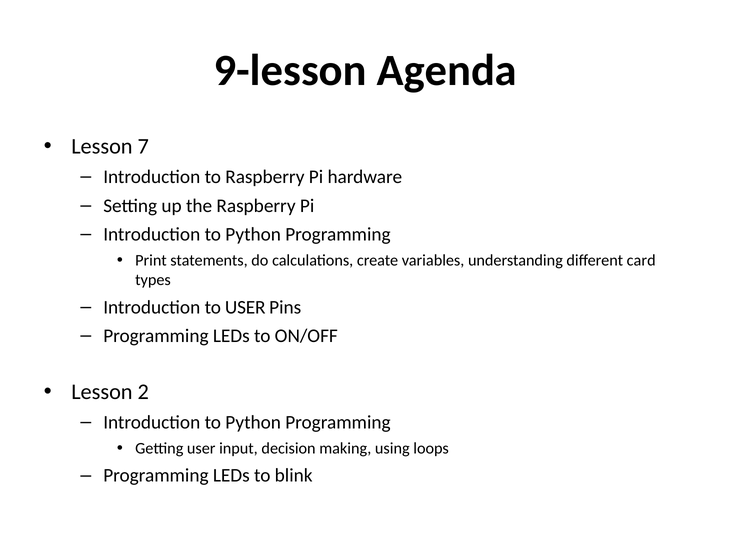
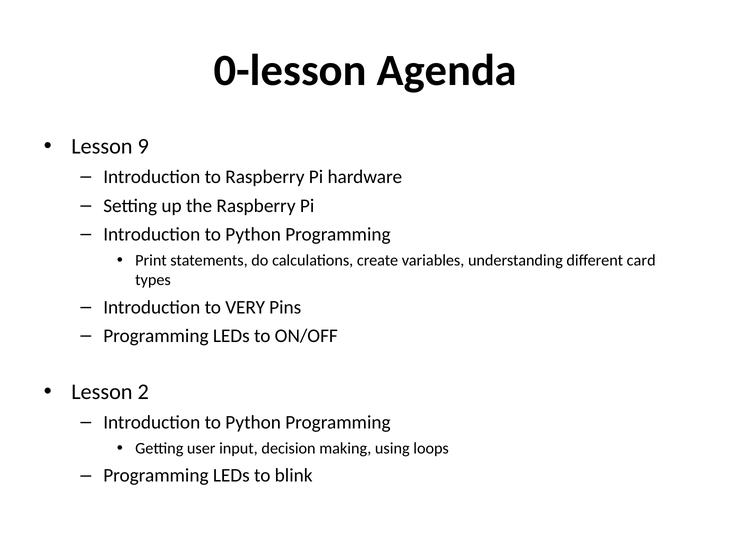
9-lesson: 9-lesson -> 0-lesson (290, 71)
7: 7 -> 9 (143, 147)
to USER: USER -> VERY (245, 307)
